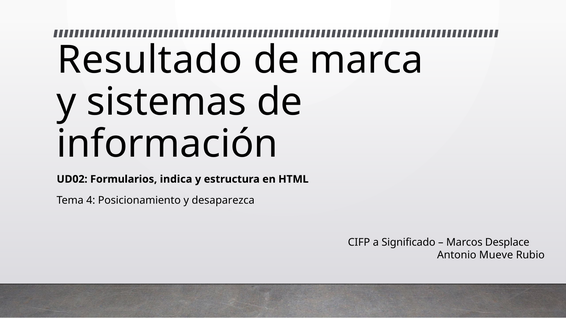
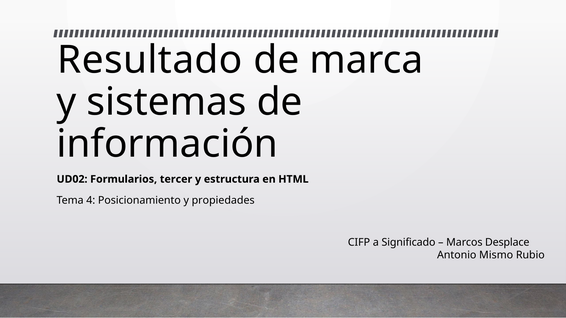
indica: indica -> tercer (176, 179)
desaparezca: desaparezca -> propiedades (223, 201)
Mueve: Mueve -> Mismo (496, 255)
